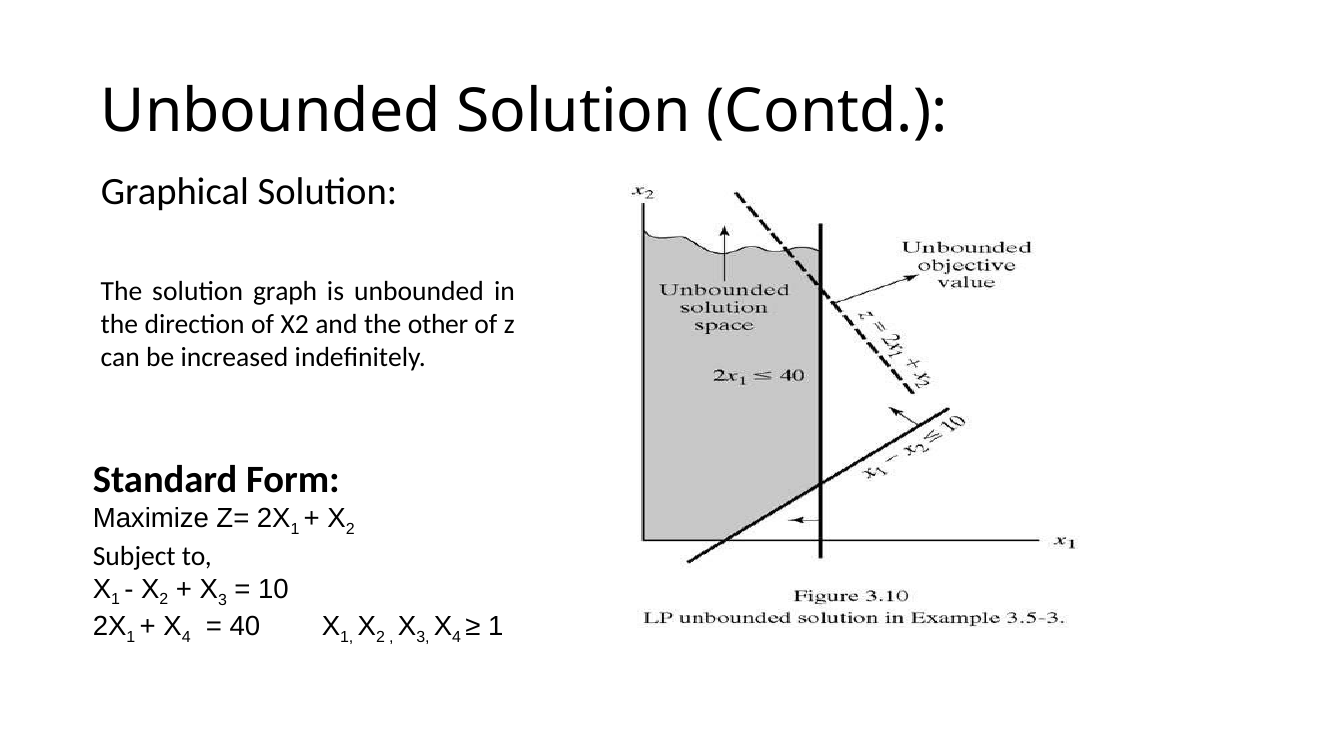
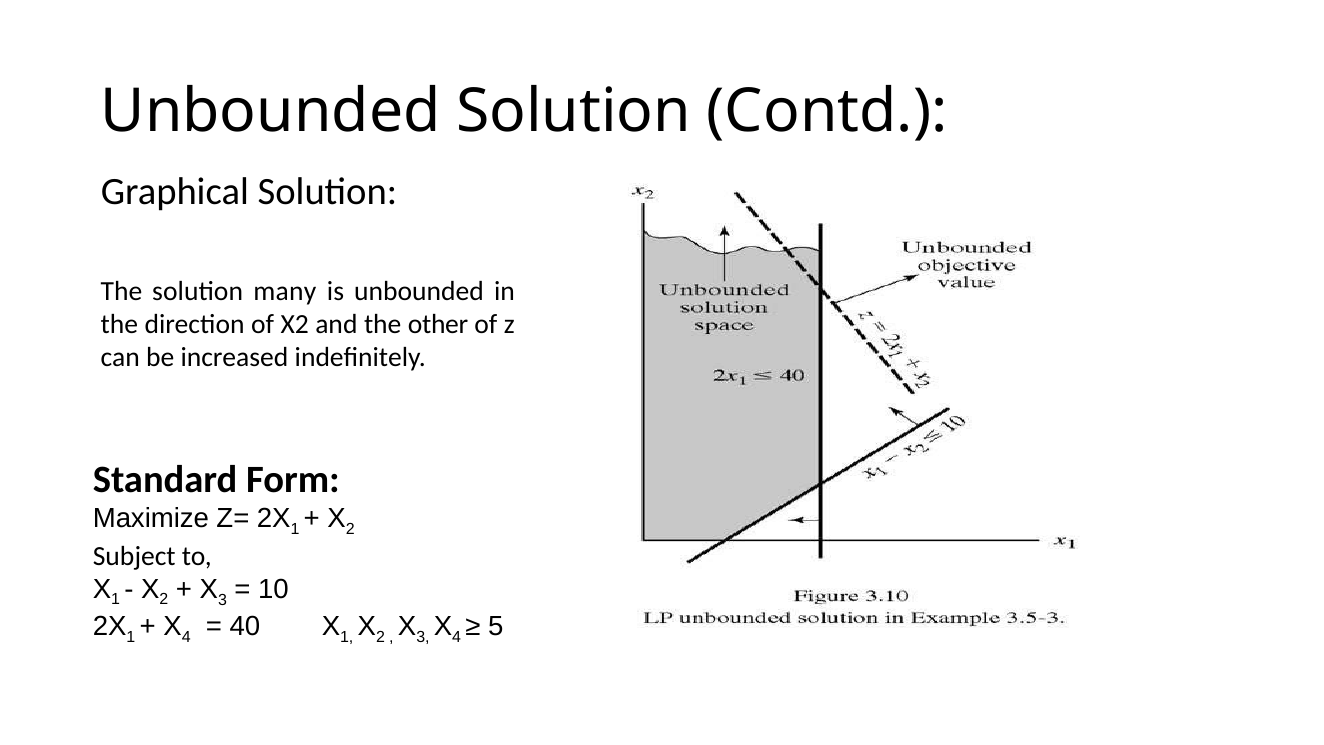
graph: graph -> many (285, 291)
1: 1 -> 5 (496, 627)
